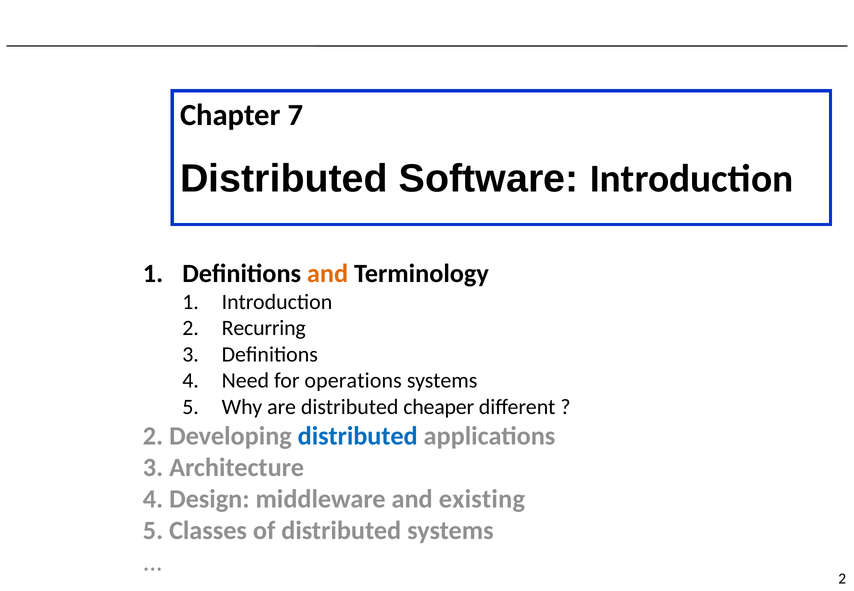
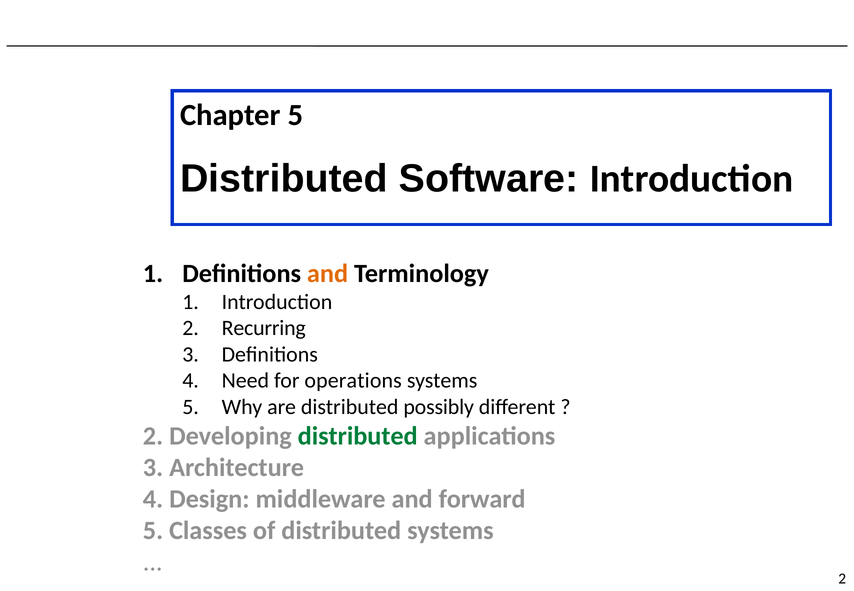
Chapter 7: 7 -> 5 (295, 115)
cheaper: cheaper -> possibly (439, 407)
distributed colour: blue -> green (358, 437)
existing: existing -> forward (482, 500)
